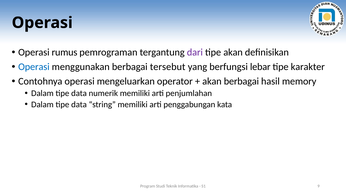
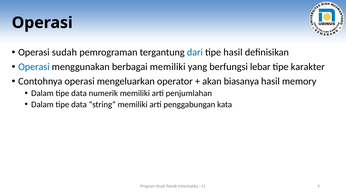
rumus: rumus -> sudah (64, 52)
dari colour: purple -> blue (195, 52)
tipe akan: akan -> hasil (233, 52)
berbagai tersebut: tersebut -> memiliki (168, 67)
akan berbagai: berbagai -> biasanya (241, 81)
